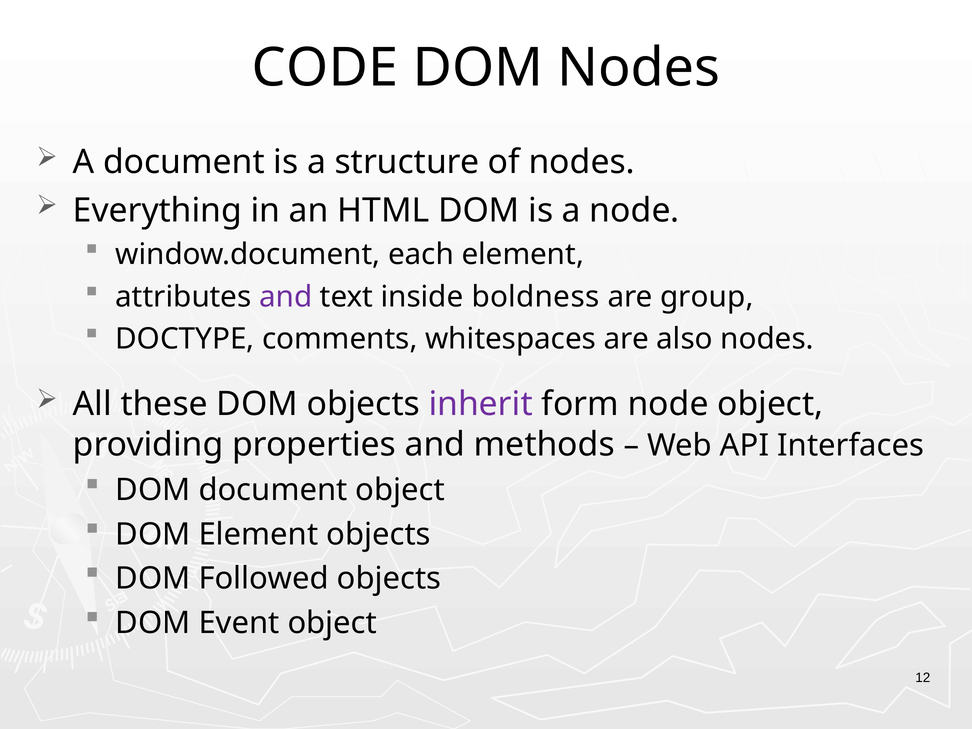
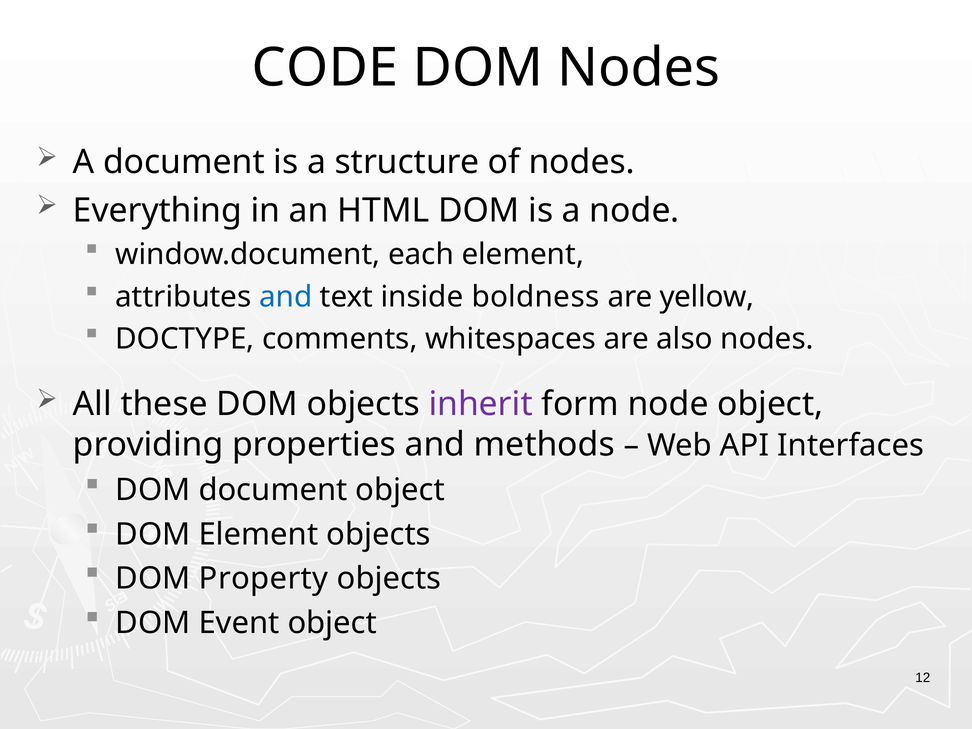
and colour: purple -> blue (286, 297)
group: group -> yellow (707, 297)
Followed: Followed -> Property (263, 579)
